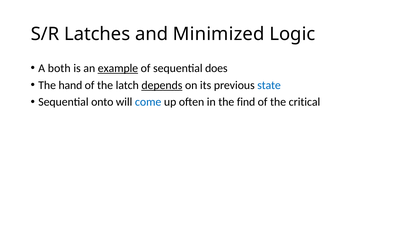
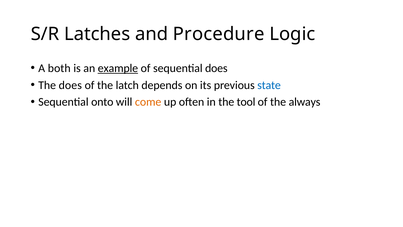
Minimized: Minimized -> Procedure (219, 34)
The hand: hand -> does (70, 85)
depends underline: present -> none (162, 85)
come colour: blue -> orange (148, 102)
find: find -> tool (246, 102)
critical: critical -> always (305, 102)
